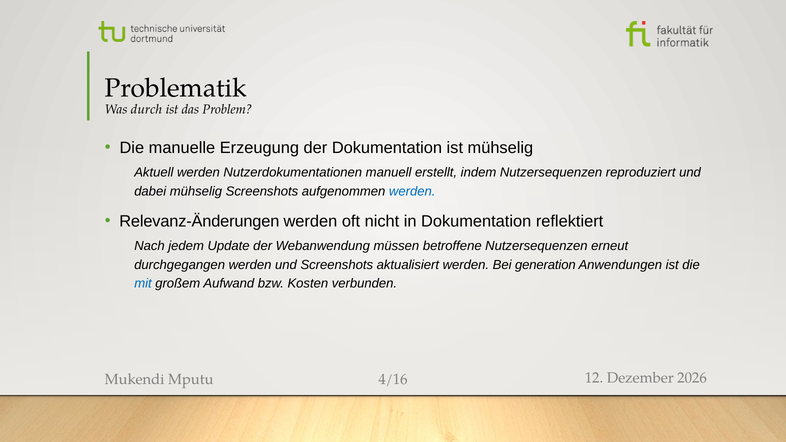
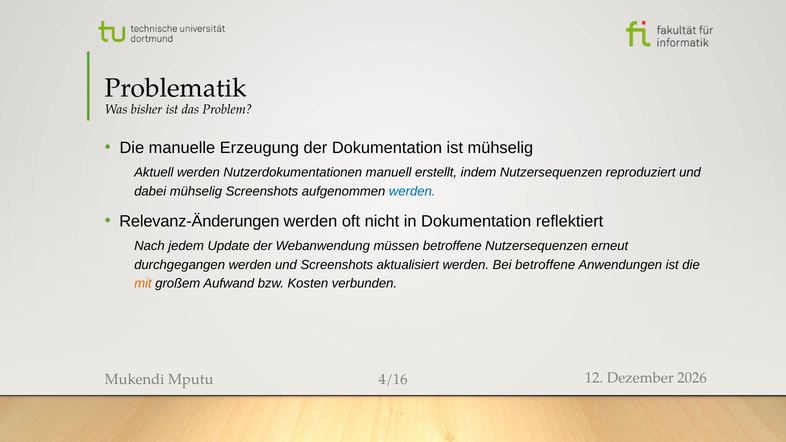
durch: durch -> bisher (147, 109)
Bei generation: generation -> betroffene (545, 265)
mit colour: blue -> orange (143, 284)
